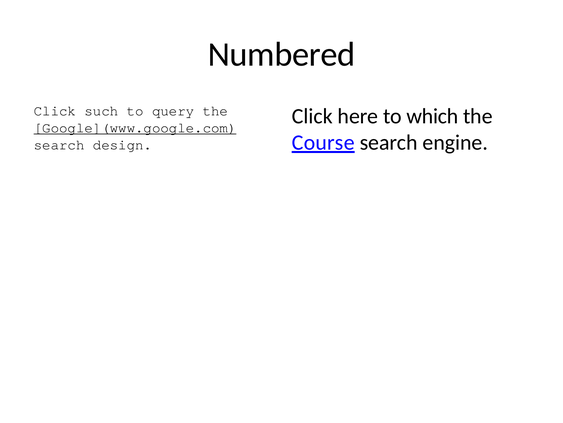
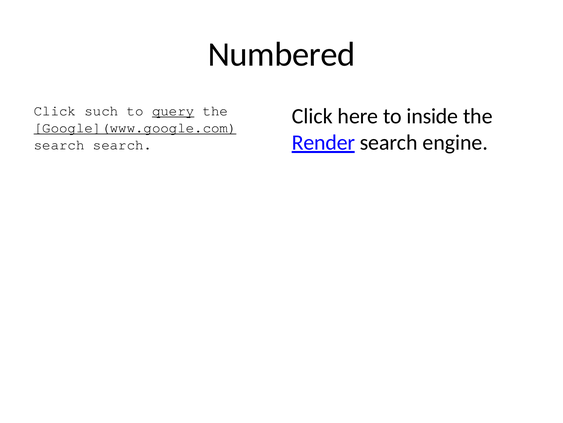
query underline: none -> present (173, 111)
which: which -> inside (432, 116)
Course: Course -> Render (323, 142)
search design: design -> search (122, 145)
